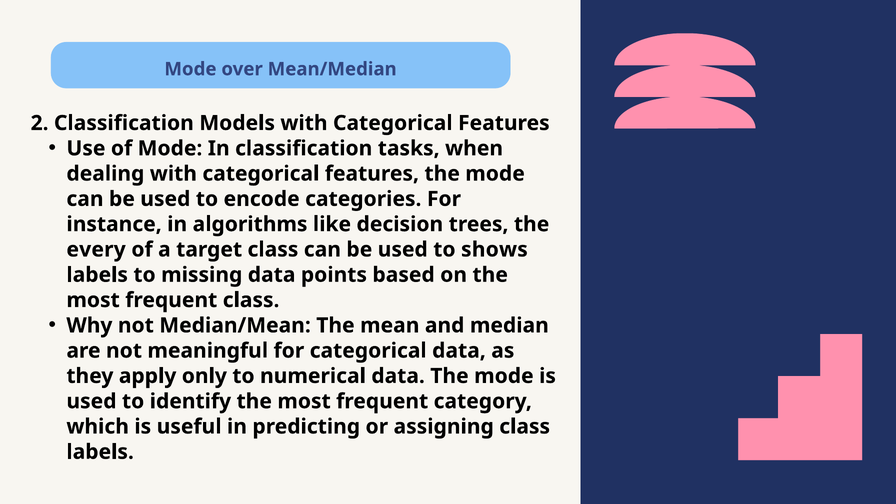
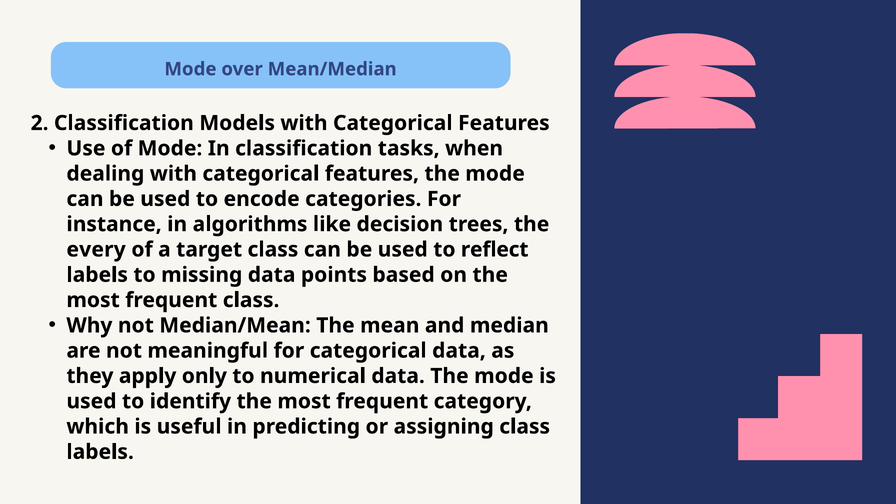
shows: shows -> reflect (495, 250)
